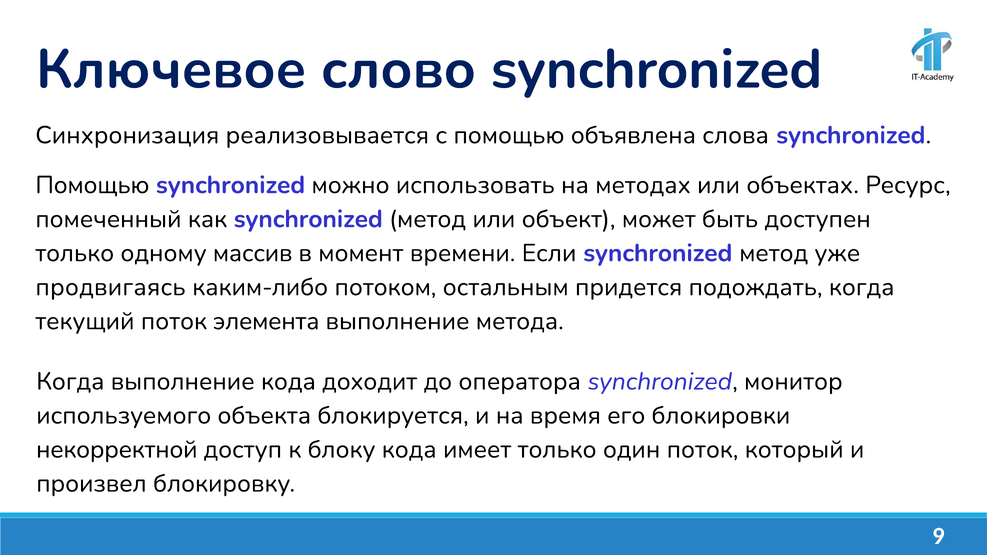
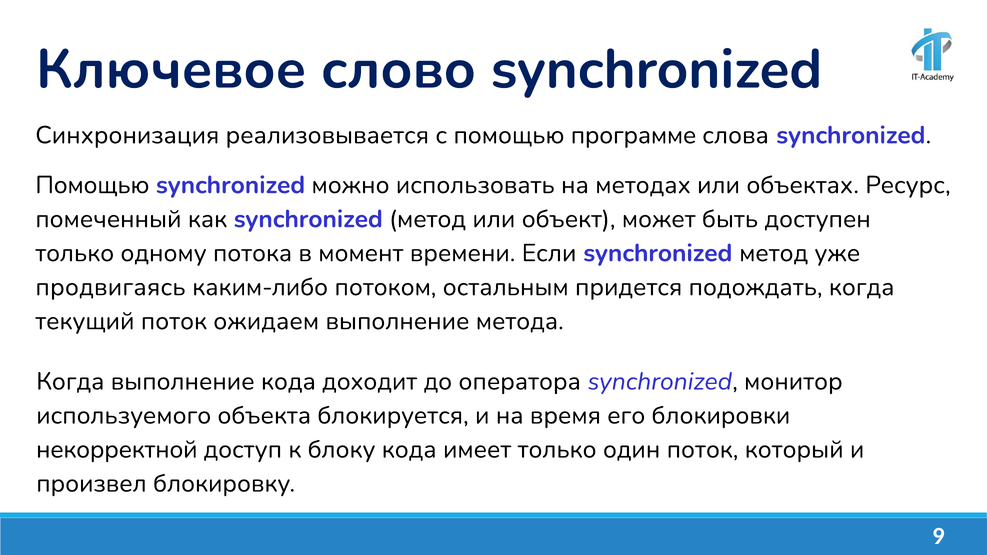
объявлена: объявлена -> программе (633, 135)
массив: массив -> потока (253, 253)
элемента: элемента -> ожидаем (266, 321)
